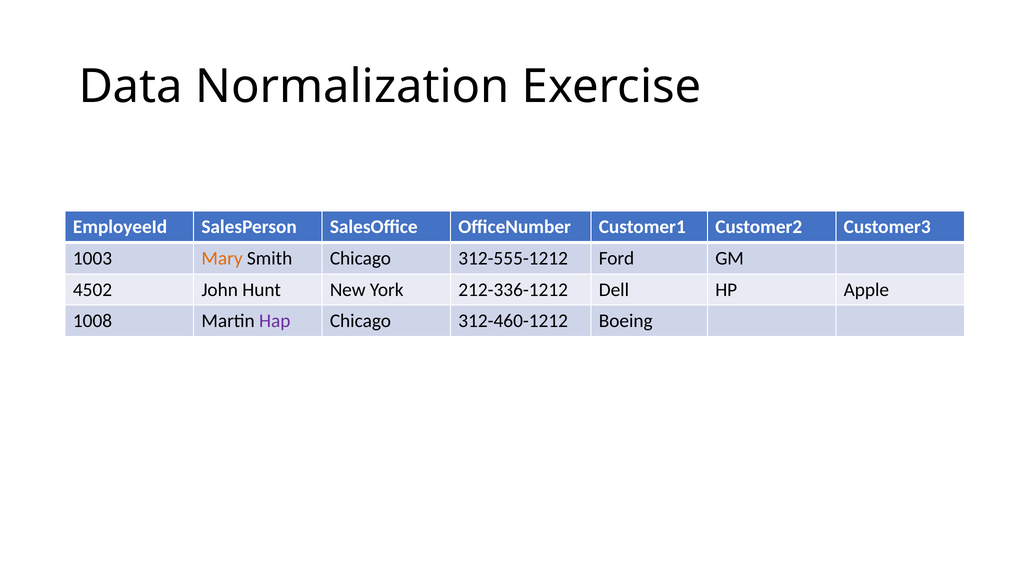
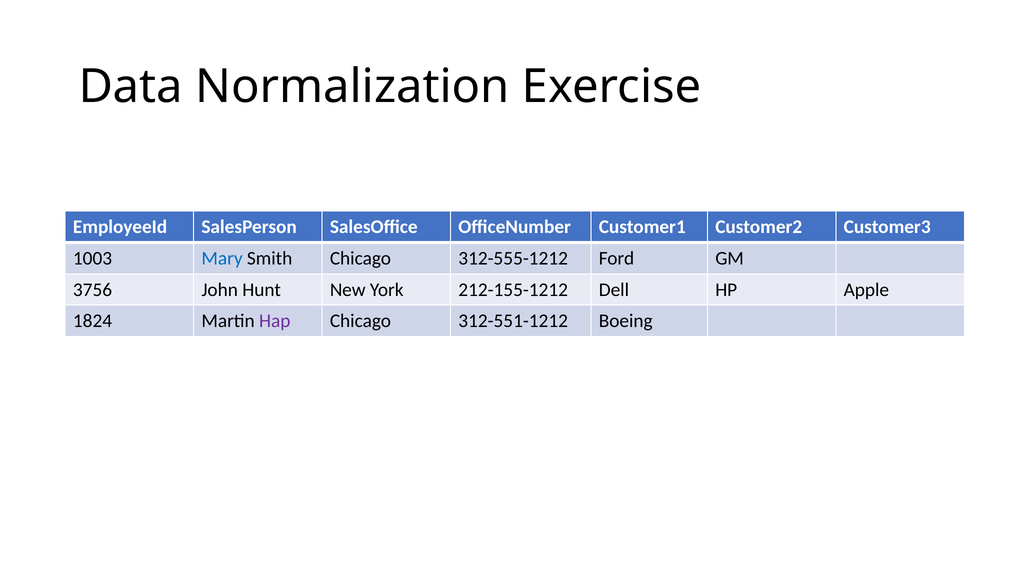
Mary colour: orange -> blue (222, 259)
4502: 4502 -> 3756 (93, 290)
212-336-1212: 212-336-1212 -> 212-155-1212 (513, 290)
1008: 1008 -> 1824 (93, 321)
312-460-1212: 312-460-1212 -> 312-551-1212 (513, 321)
